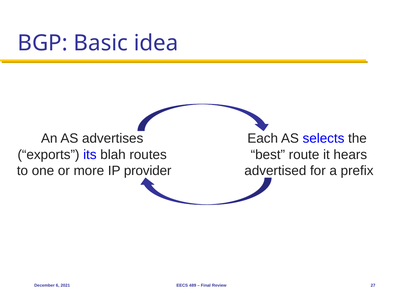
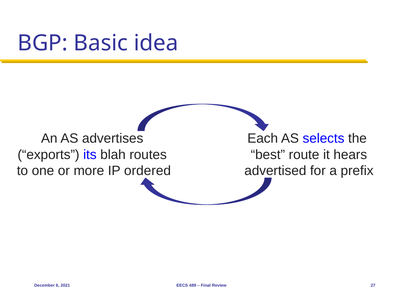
provider: provider -> ordered (148, 171)
